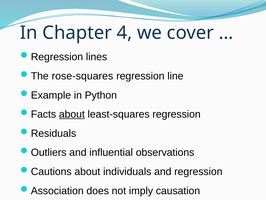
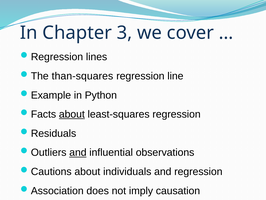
4: 4 -> 3 (125, 33)
rose-squares: rose-squares -> than-squares (82, 76)
and underline: none -> present (78, 152)
